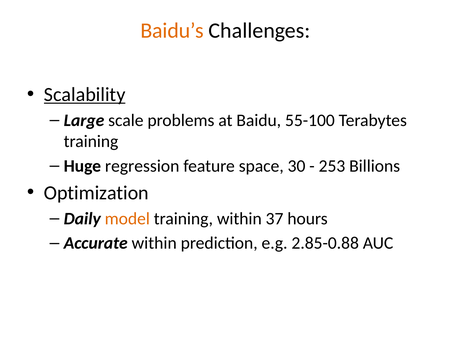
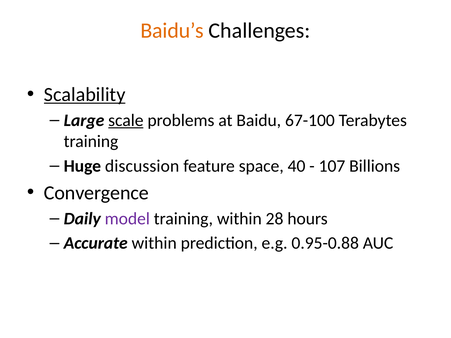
scale underline: none -> present (126, 121)
55-100: 55-100 -> 67-100 (310, 121)
regression: regression -> discussion (142, 166)
30: 30 -> 40 (296, 166)
253: 253 -> 107 (332, 166)
Optimization: Optimization -> Convergence (96, 193)
model colour: orange -> purple (127, 219)
37: 37 -> 28 (275, 219)
2.85-0.88: 2.85-0.88 -> 0.95-0.88 (325, 243)
